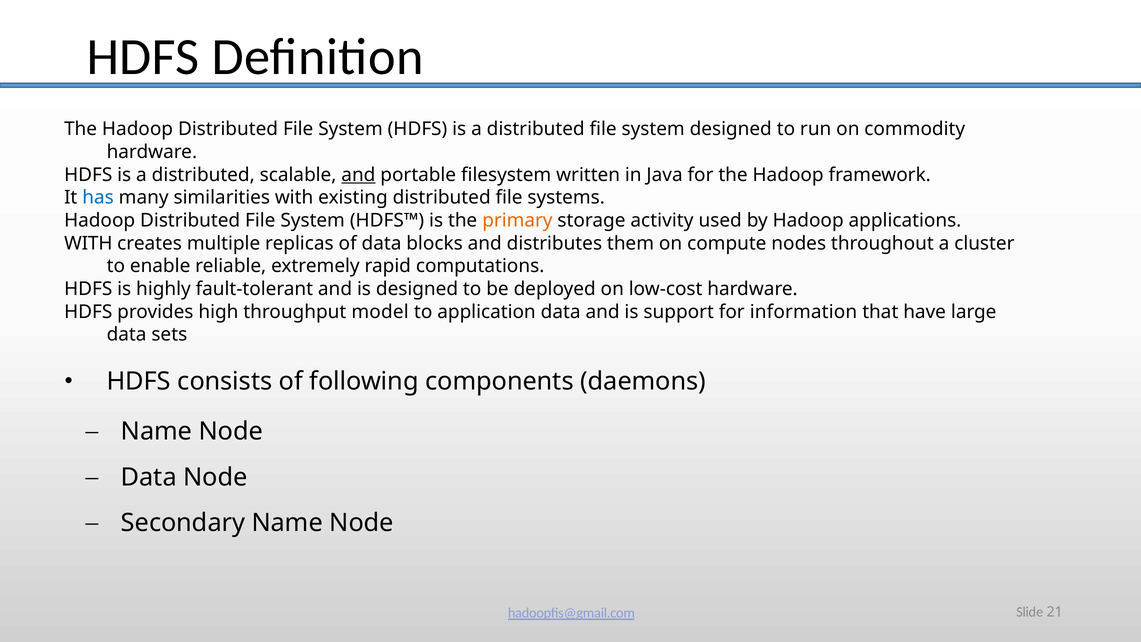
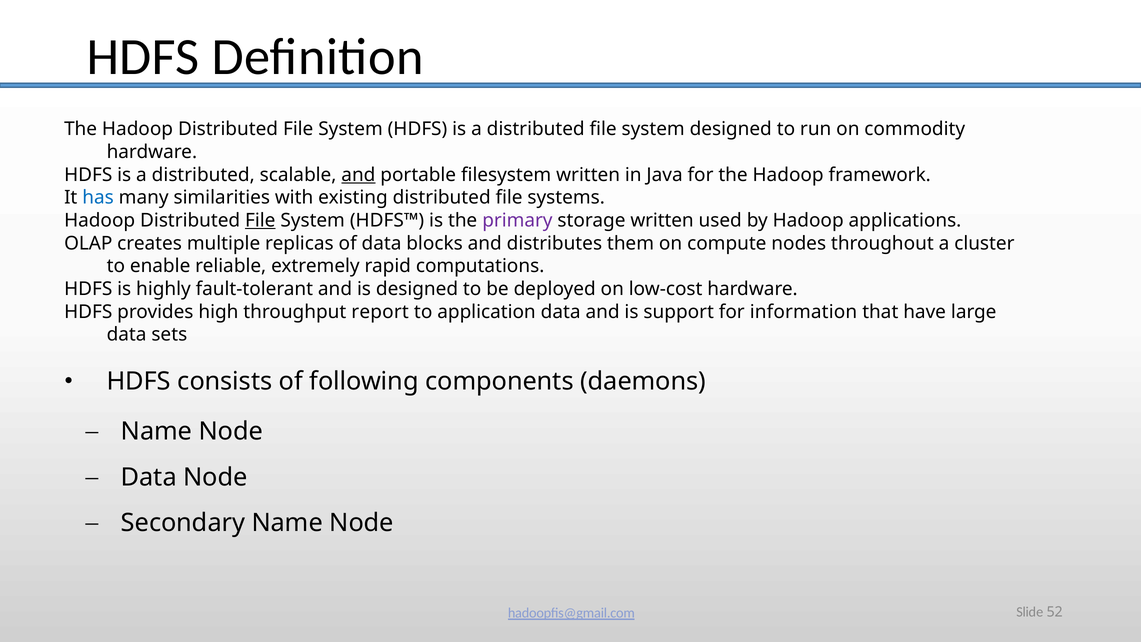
File underline: none -> present (260, 220)
primary colour: orange -> purple (517, 220)
storage activity: activity -> written (662, 220)
WITH: WITH -> OLAP (88, 243)
model: model -> report (380, 312)
21: 21 -> 52 (1055, 612)
